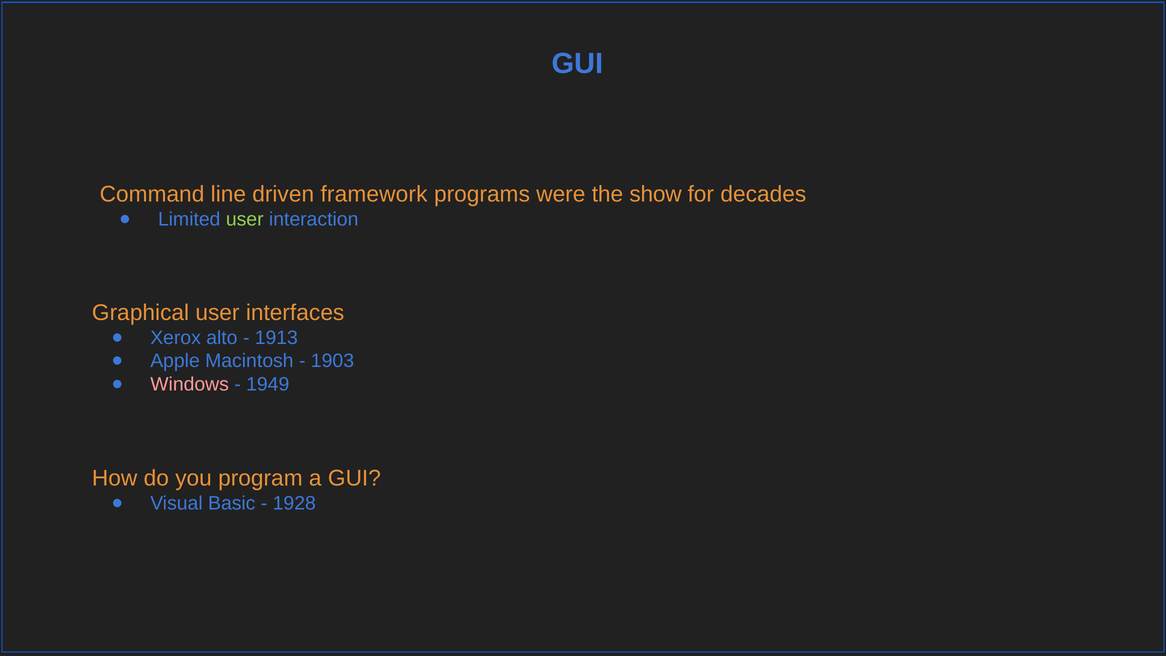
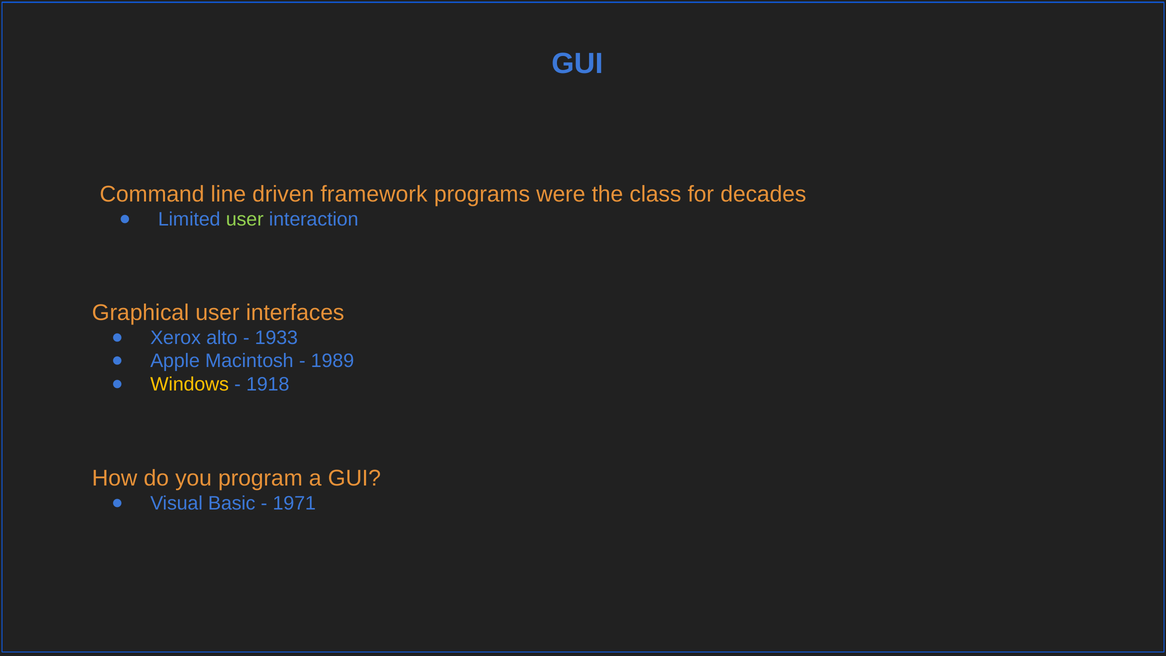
show: show -> class (655, 194)
1913: 1913 -> 1933 (276, 338)
1903: 1903 -> 1989 (332, 361)
Windows colour: pink -> yellow (190, 384)
1949: 1949 -> 1918 (268, 384)
1928: 1928 -> 1971 (294, 503)
